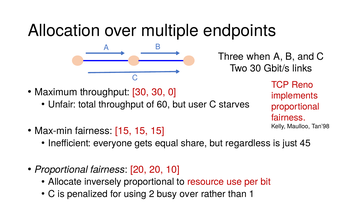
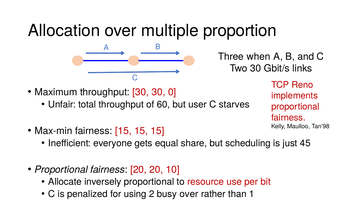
endpoints: endpoints -> proportion (240, 31)
regardless: regardless -> scheduling (248, 143)
